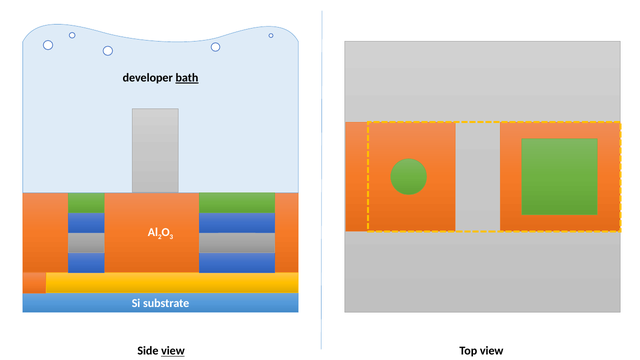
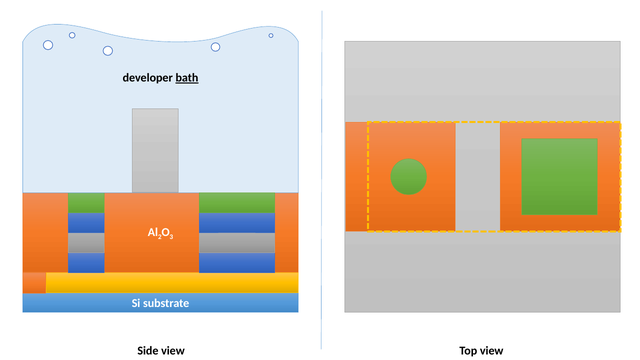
view underline: present -> none (173, 351)
